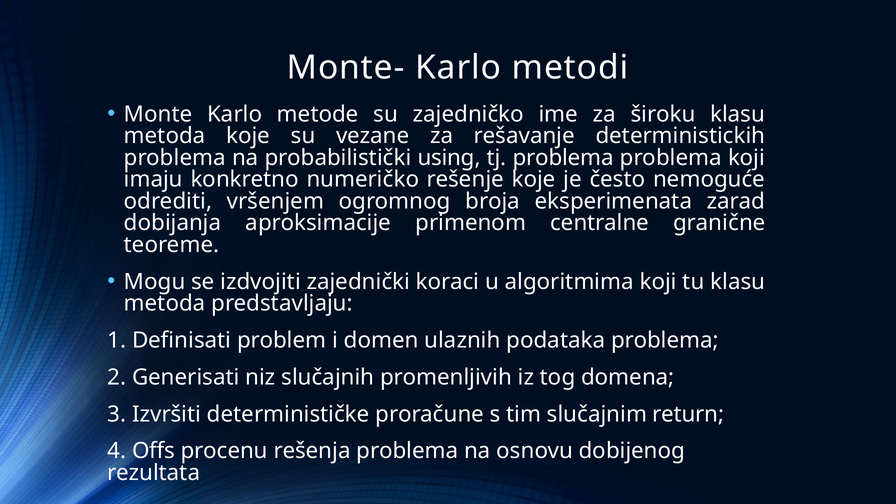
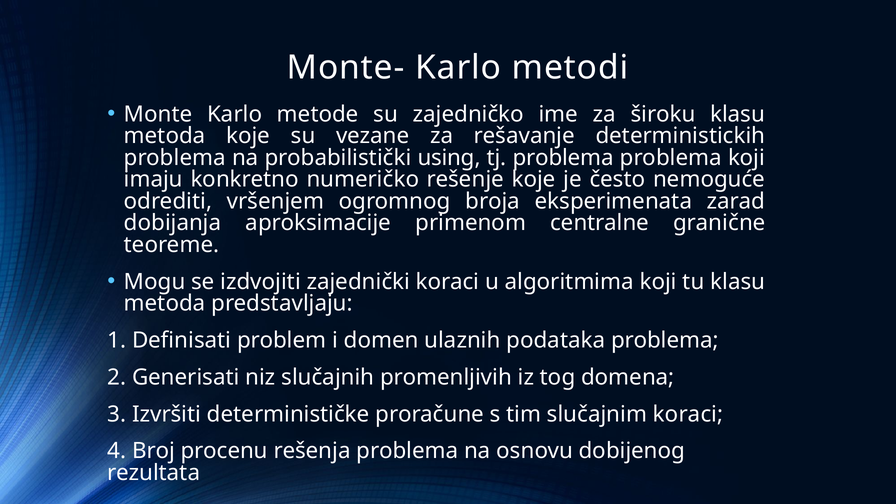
slučajnim return: return -> koraci (688, 414)
Offs: Offs -> Broj (153, 451)
